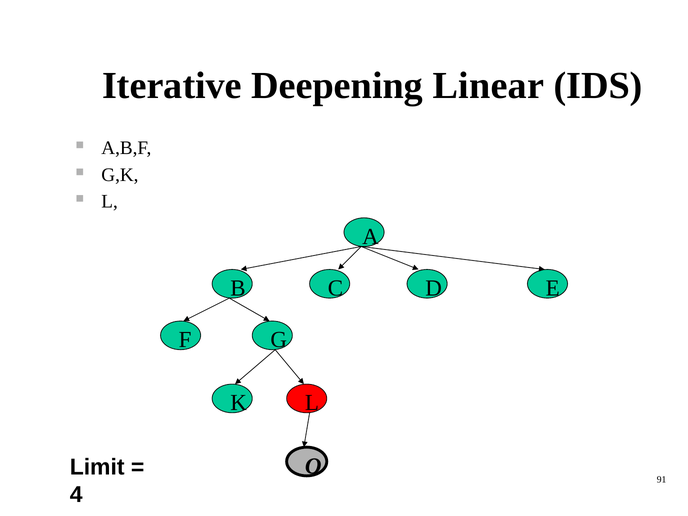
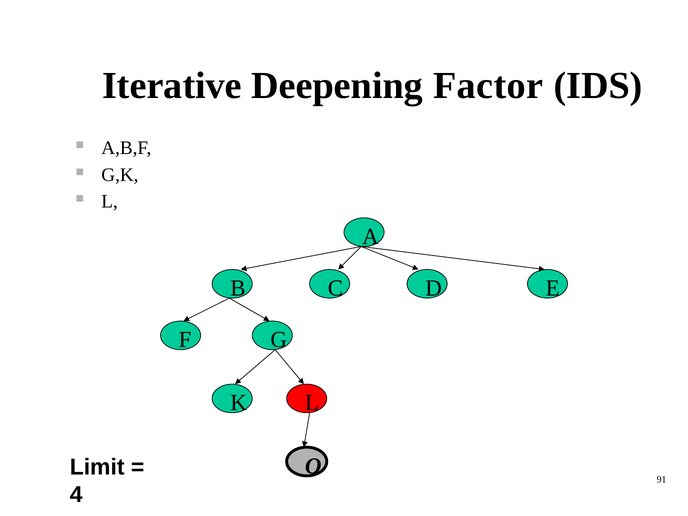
Linear: Linear -> Factor (488, 86)
